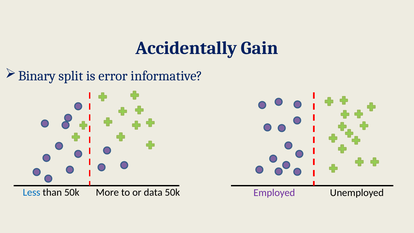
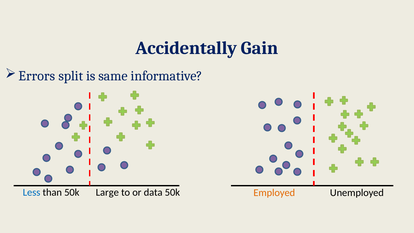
Binary: Binary -> Errors (37, 76)
error: error -> same (113, 76)
More: More -> Large (107, 192)
Employed colour: purple -> orange (274, 193)
